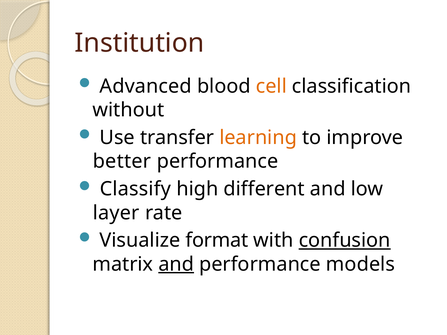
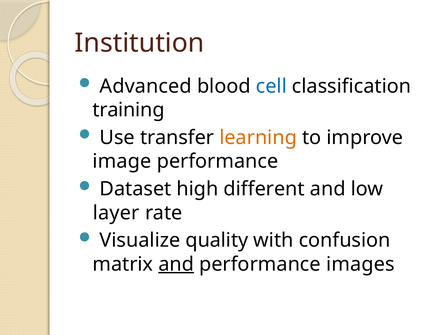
cell colour: orange -> blue (271, 86)
without: without -> training (128, 110)
better: better -> image (122, 162)
Classify: Classify -> Dataset (135, 189)
format: format -> quality (217, 241)
confusion underline: present -> none (345, 241)
models: models -> images (360, 264)
